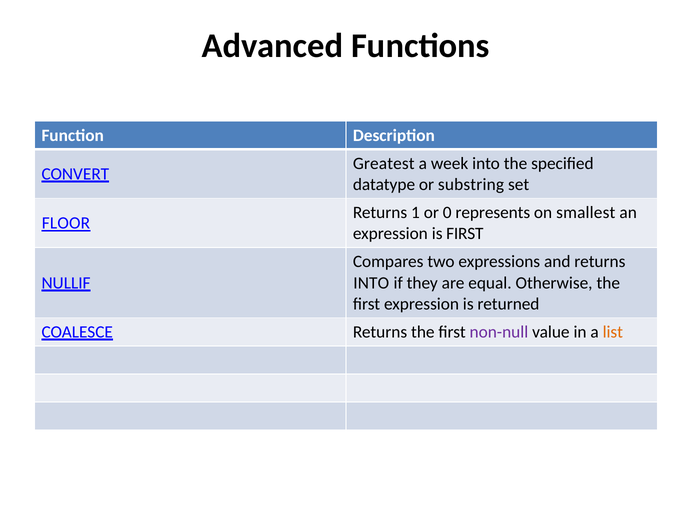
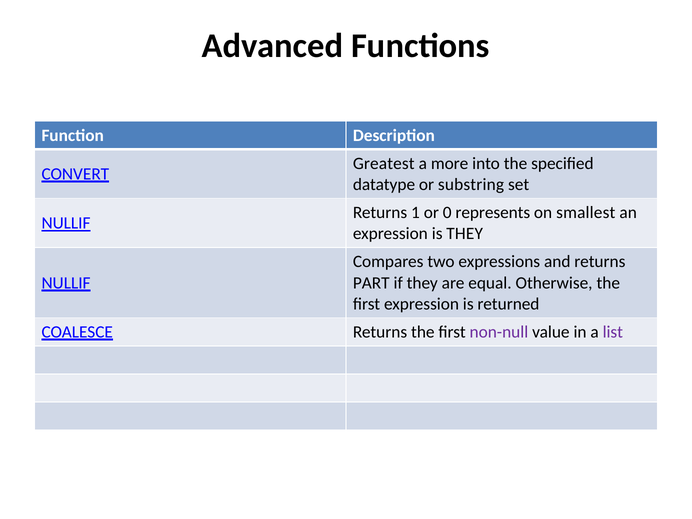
week: week -> more (450, 163)
FLOOR: FLOOR -> NULLIF (66, 223)
is FIRST: FIRST -> THEY (465, 234)
INTO: INTO -> PART (371, 283)
list colour: orange -> purple (613, 332)
